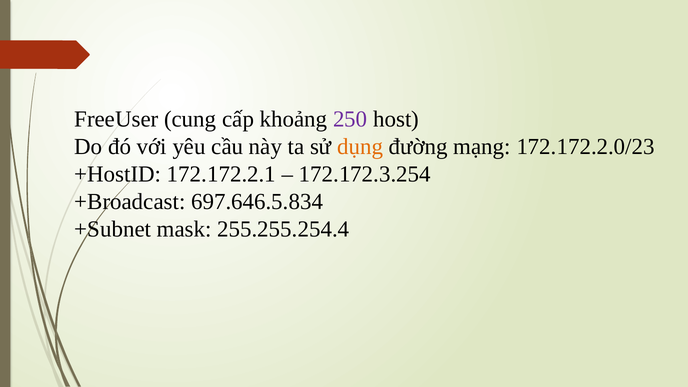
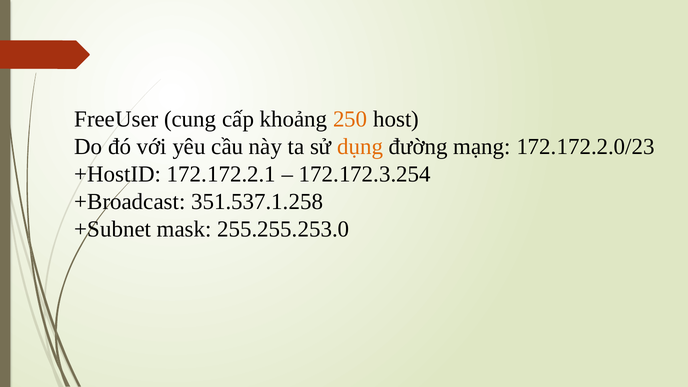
250 colour: purple -> orange (350, 119)
697.646.5.834: 697.646.5.834 -> 351.537.1.258 (257, 202)
255.255.254.4: 255.255.254.4 -> 255.255.253.0 (283, 229)
